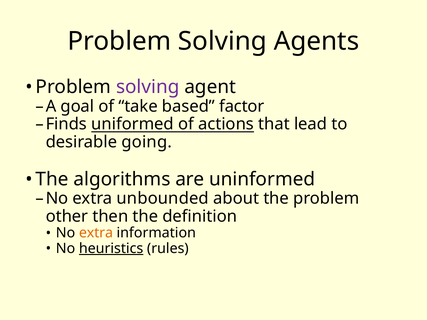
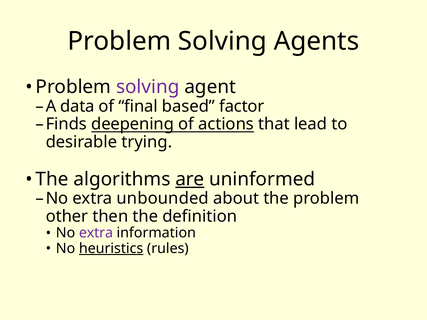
goal: goal -> data (77, 106)
take: take -> final (138, 106)
uniformed: uniformed -> deepening (133, 124)
going: going -> trying (147, 142)
are underline: none -> present (190, 179)
extra colour: orange -> purple (96, 233)
